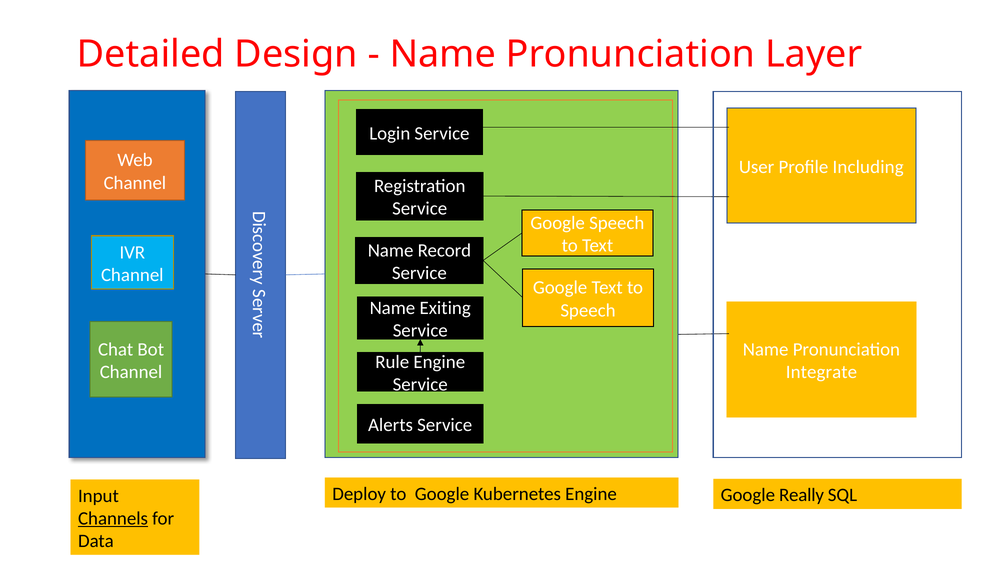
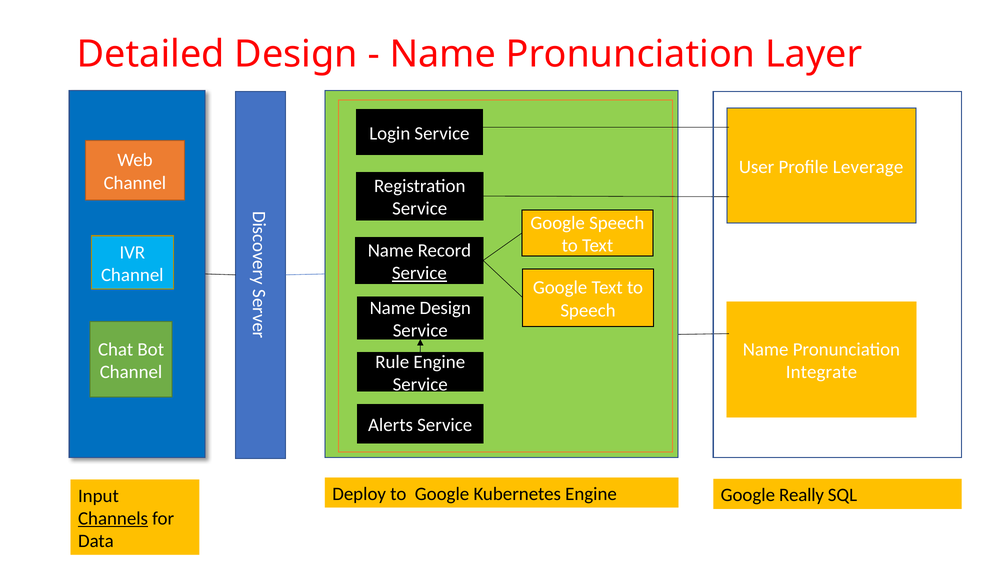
Including: Including -> Leverage (868, 167)
Service underline: none -> present (419, 273)
Name Exiting: Exiting -> Design (445, 308)
